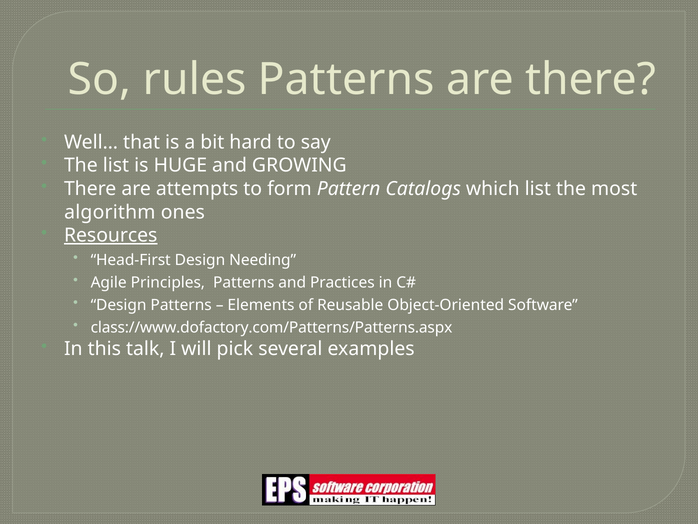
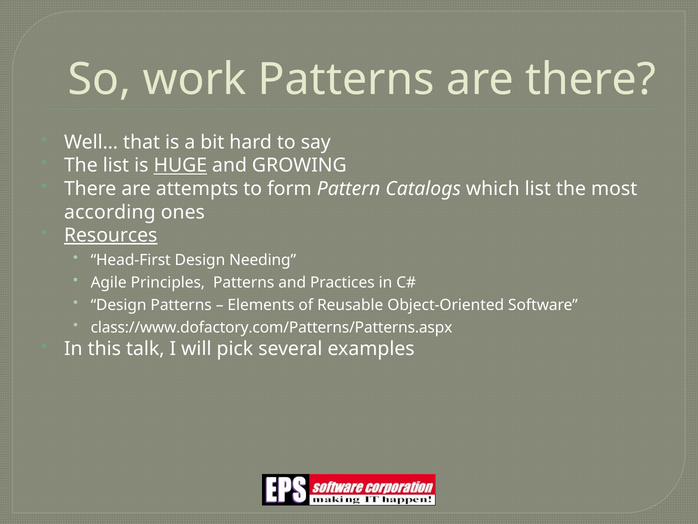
rules: rules -> work (195, 79)
HUGE underline: none -> present (180, 165)
algorithm: algorithm -> according (110, 212)
